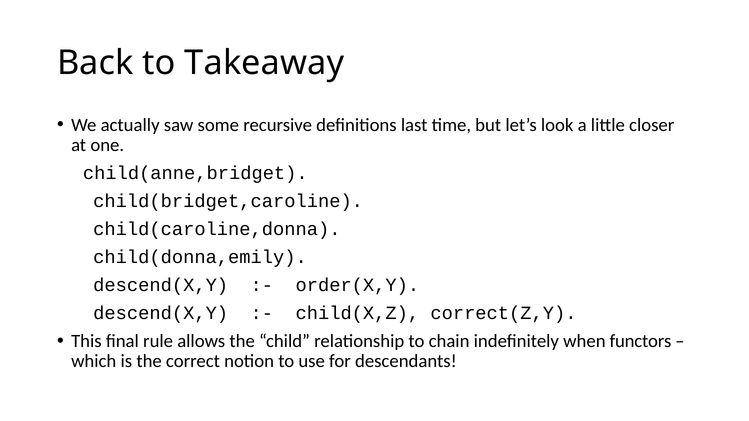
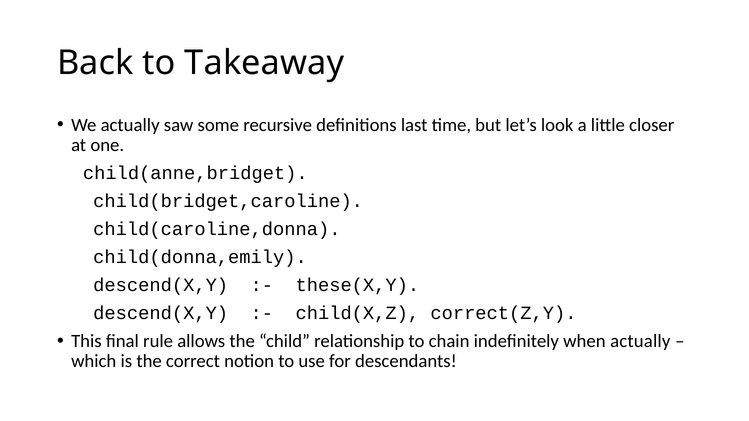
order(X,Y: order(X,Y -> these(X,Y (357, 285)
when functors: functors -> actually (640, 341)
